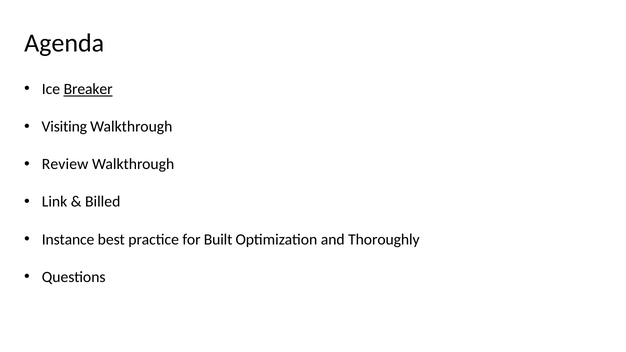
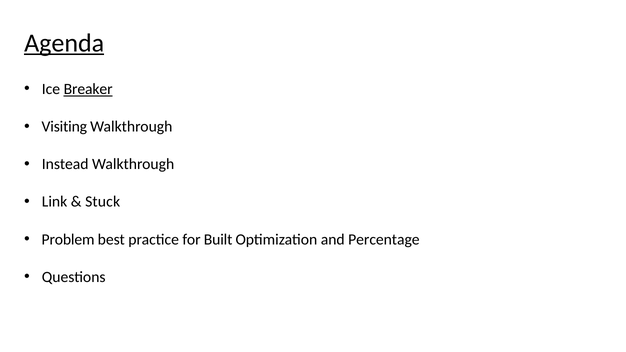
Agenda underline: none -> present (64, 43)
Review: Review -> Instead (65, 164)
Billed: Billed -> Stuck (103, 202)
Instance: Instance -> Problem (68, 239)
Thoroughly: Thoroughly -> Percentage (384, 239)
